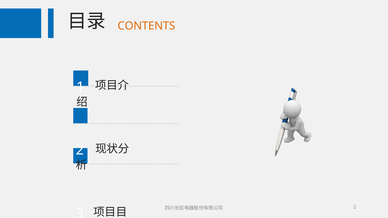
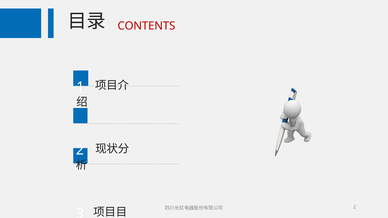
CONTENTS colour: orange -> red (146, 26)
